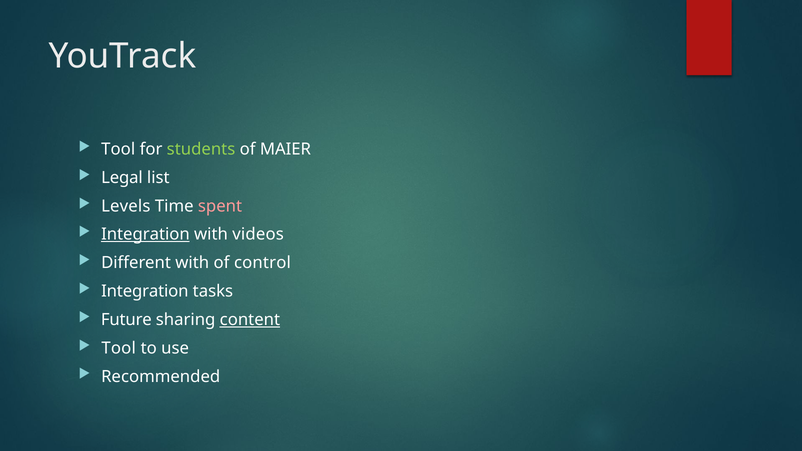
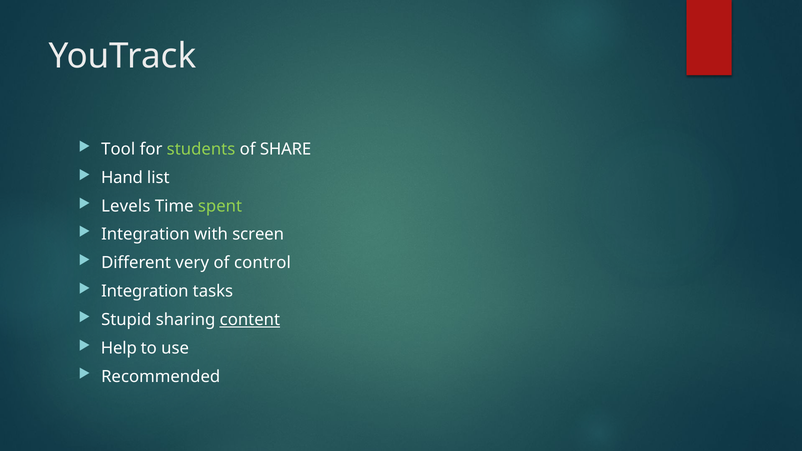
MAIER: MAIER -> SHARE (286, 149)
Legal: Legal -> Hand (122, 178)
spent colour: pink -> light green (220, 206)
Integration underline: present -> none (145, 235)
videos: videos -> screen (258, 235)
Different with: with -> very (192, 263)
Future: Future -> Stupid (126, 320)
Tool: Tool -> Help (119, 348)
